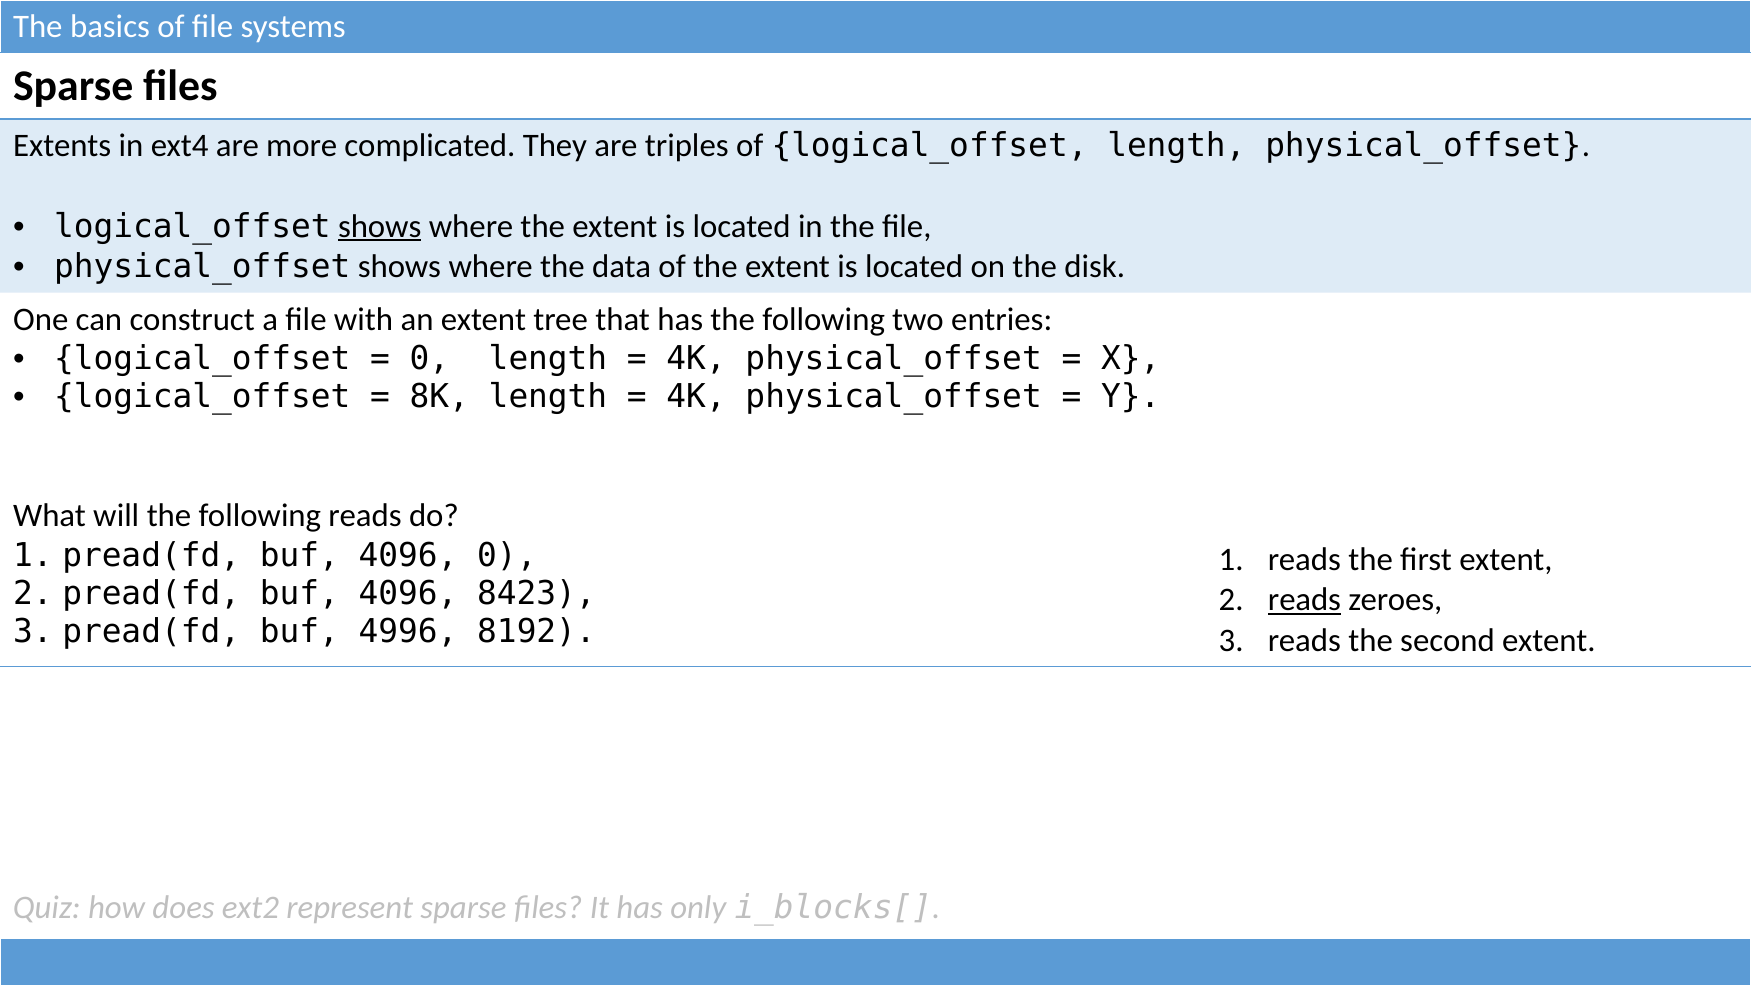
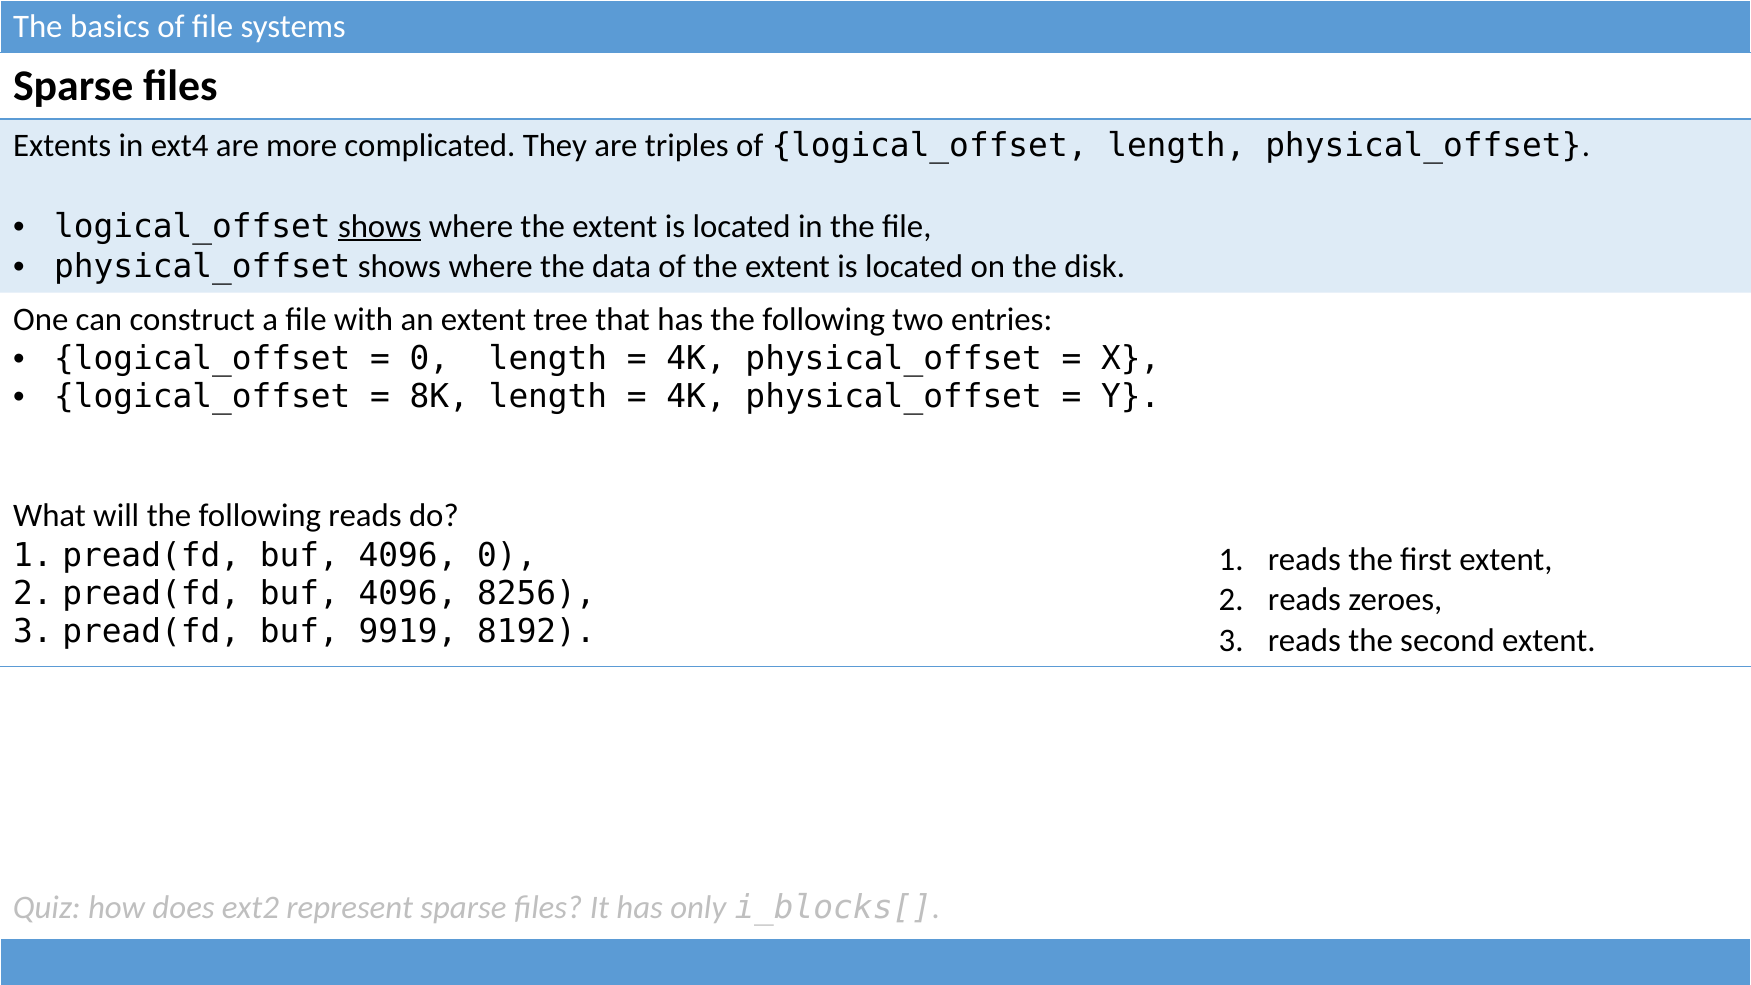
8423: 8423 -> 8256 (536, 593)
reads underline: present -> none (1304, 600)
4996: 4996 -> 9919 (408, 631)
